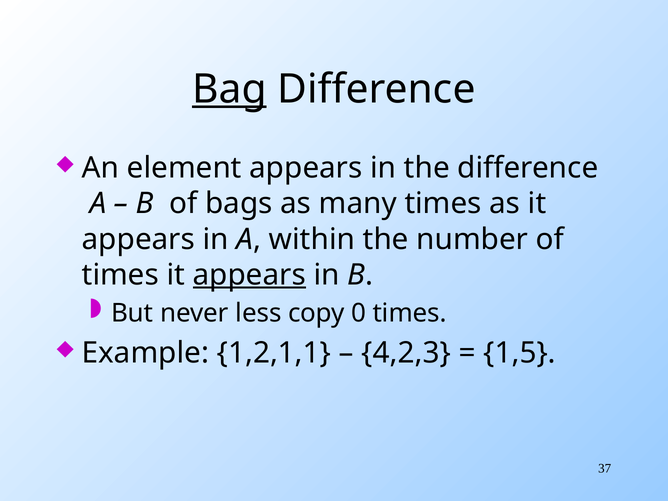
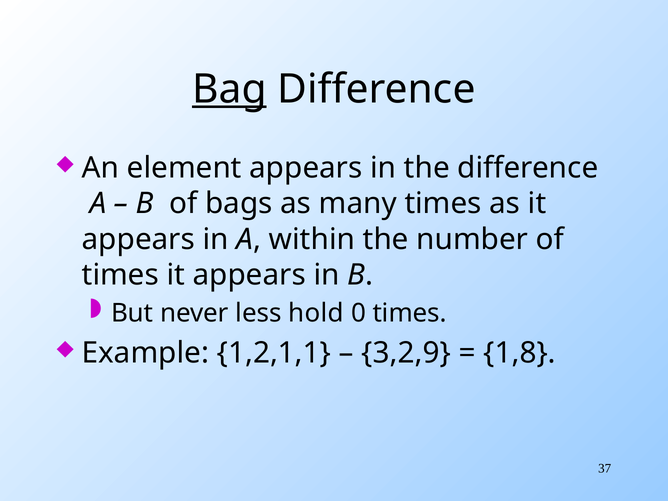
appears underline: present -> none (249, 275)
copy: copy -> hold (316, 313)
4,2,3: 4,2,3 -> 3,2,9 (406, 353)
1,5: 1,5 -> 1,8 (520, 353)
